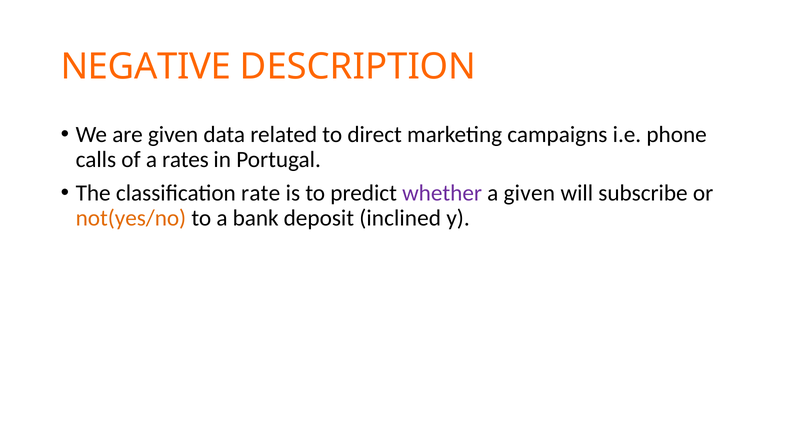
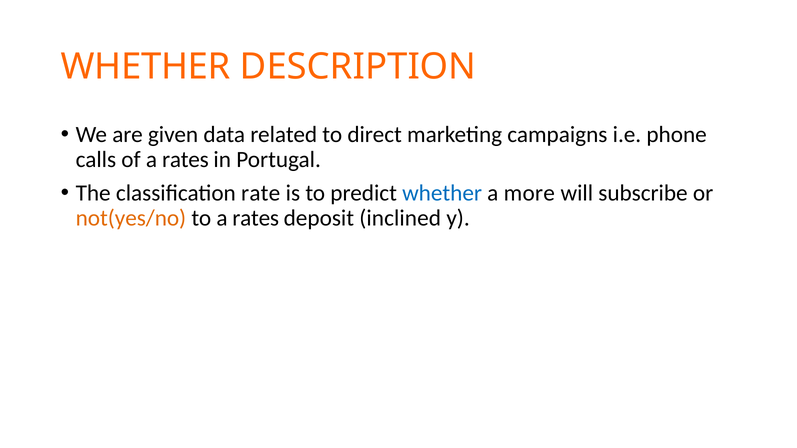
NEGATIVE: NEGATIVE -> WHETHER (146, 67)
whether colour: purple -> blue (442, 193)
a given: given -> more (529, 193)
to a bank: bank -> rates (256, 218)
